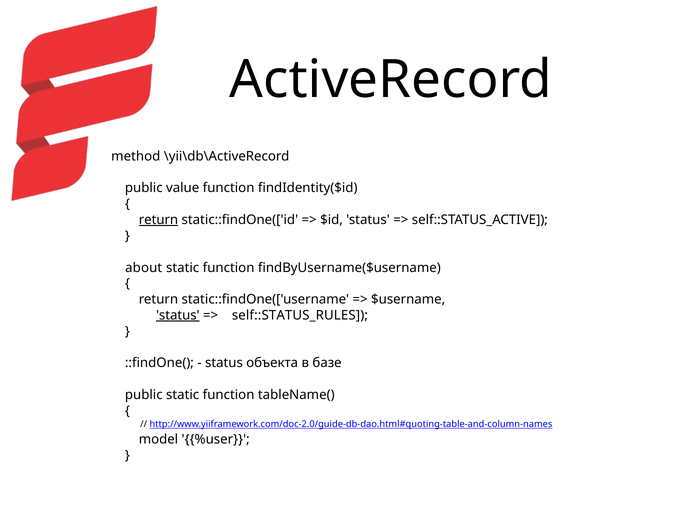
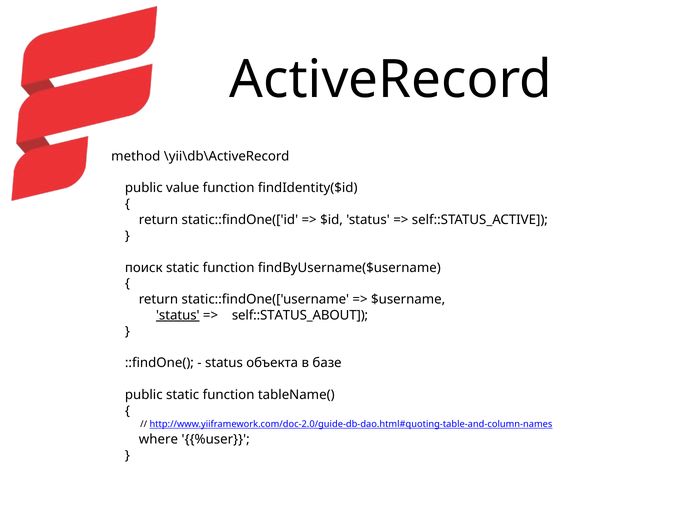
return underline: present -> none (158, 220)
about: about -> поиск (144, 267)
self::STATUS_RULES: self::STATUS_RULES -> self::STATUS_ABOUT (300, 315)
model: model -> where (158, 439)
